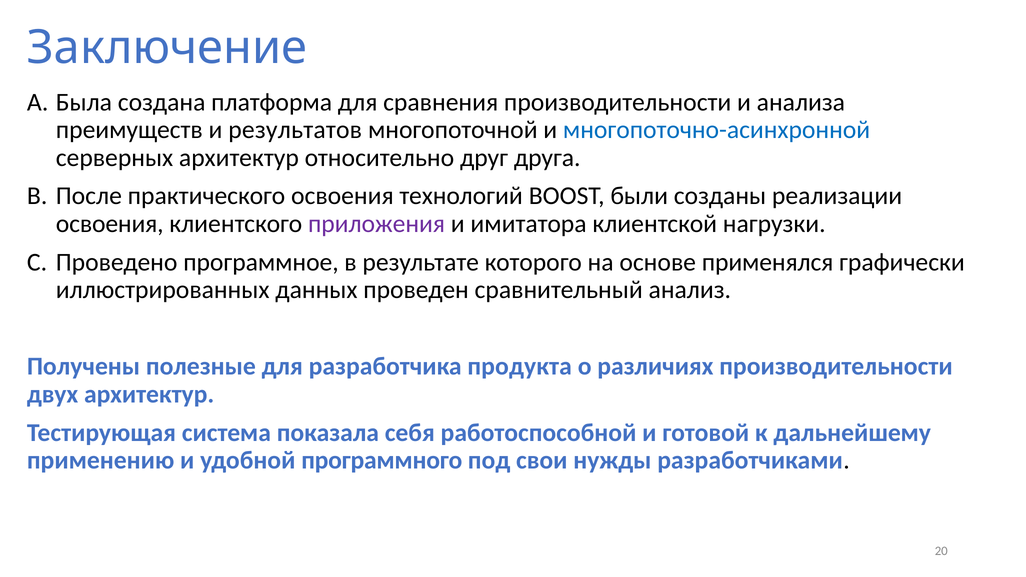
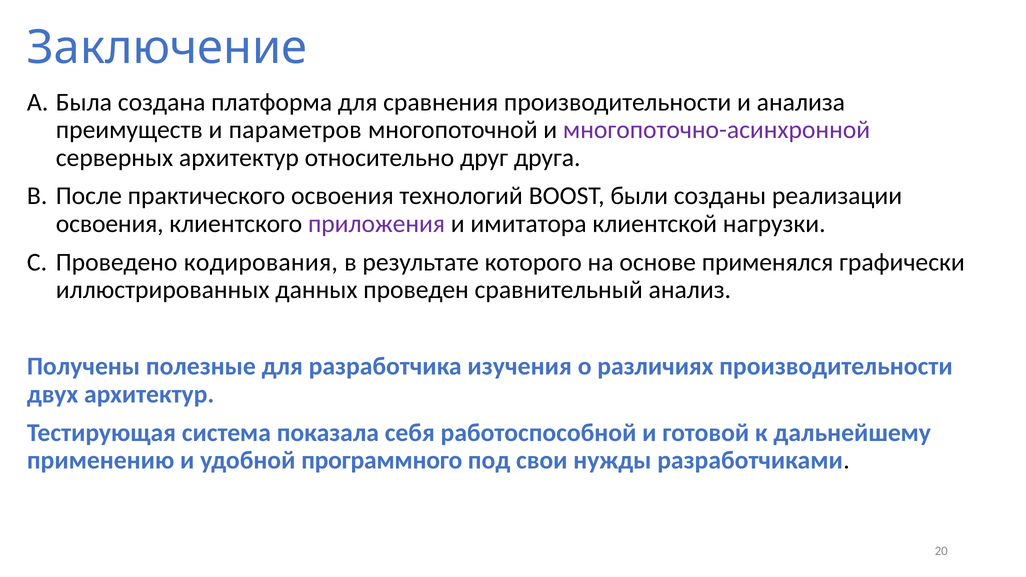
результатов: результатов -> параметров (295, 130)
многопоточно-асинхронной colour: blue -> purple (717, 130)
программное: программное -> кодирования (261, 262)
продукта: продукта -> изучения (520, 367)
